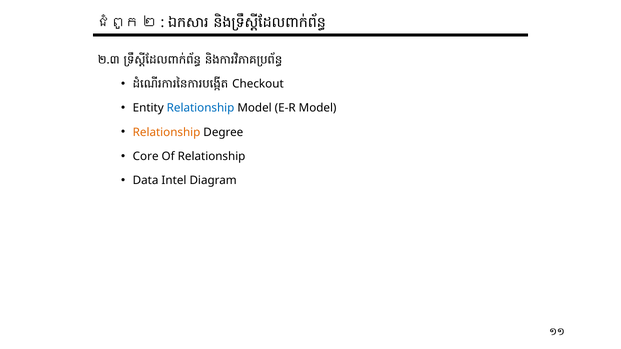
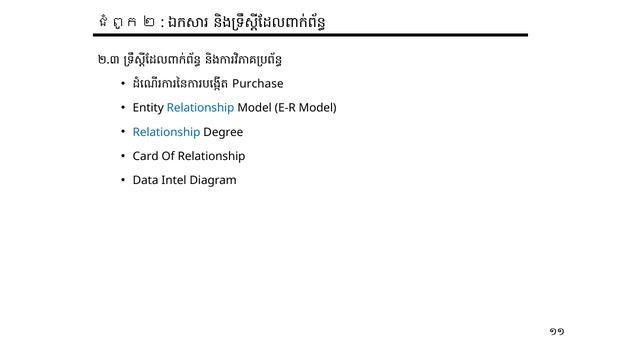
Checkout: Checkout -> Purchase (258, 84)
Relationship colour: orange -> blue (167, 132)
Core: Core -> Card (146, 157)
